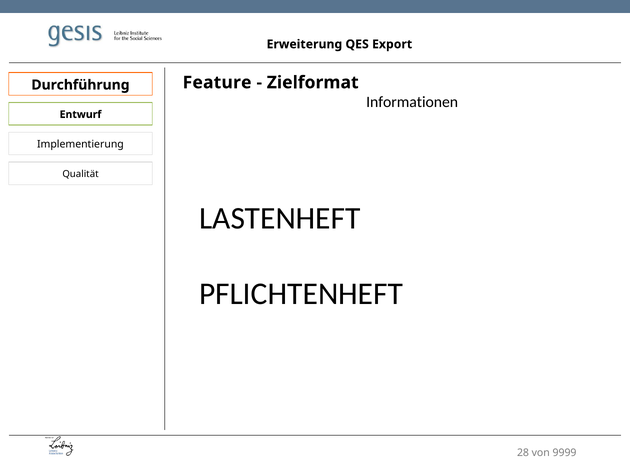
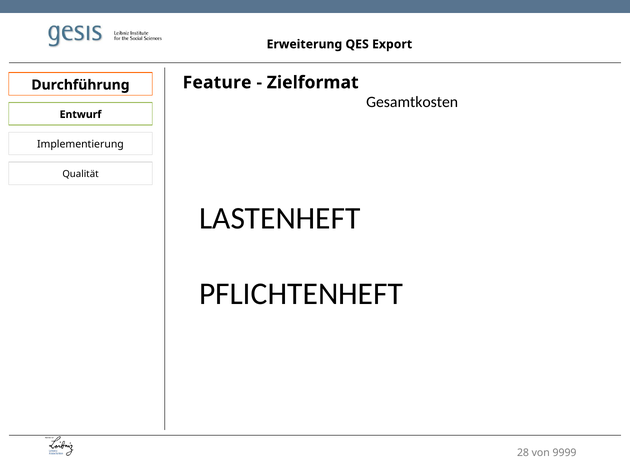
Informationen: Informationen -> Gesamtkosten (412, 102)
